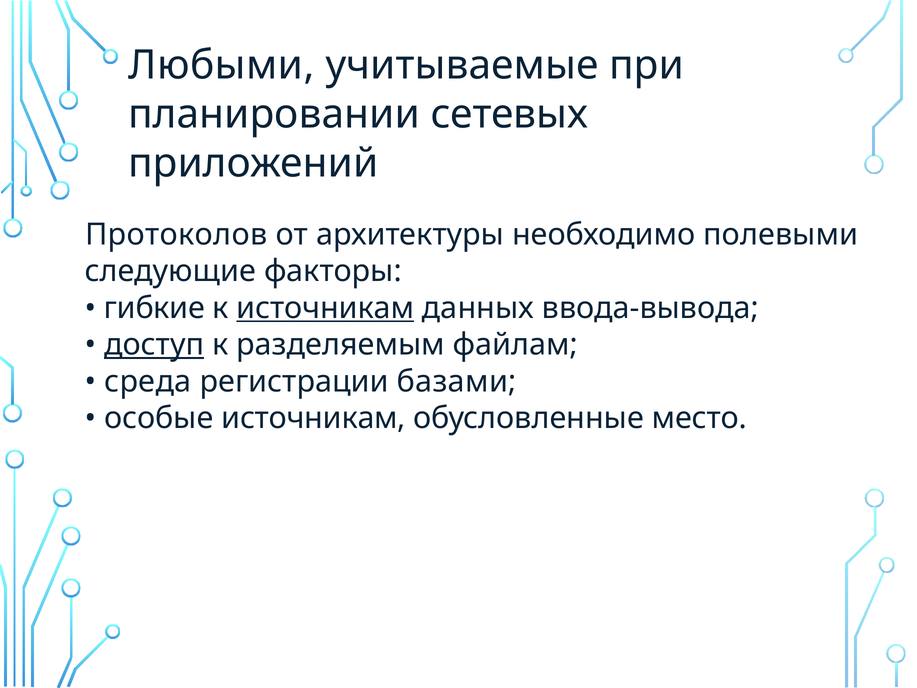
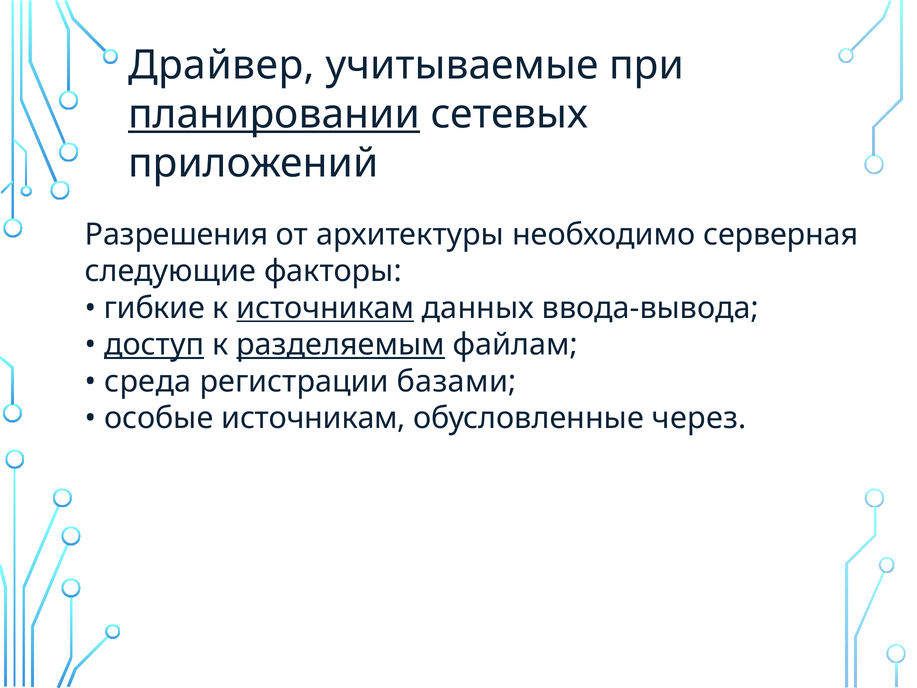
Любыми: Любыми -> Драйвер (221, 65)
планировании underline: none -> present (274, 114)
Протоколов: Протоколов -> Разрешения (177, 235)
полевыми: полевыми -> серверная (781, 235)
разделяемым underline: none -> present (341, 345)
место: место -> через (699, 418)
